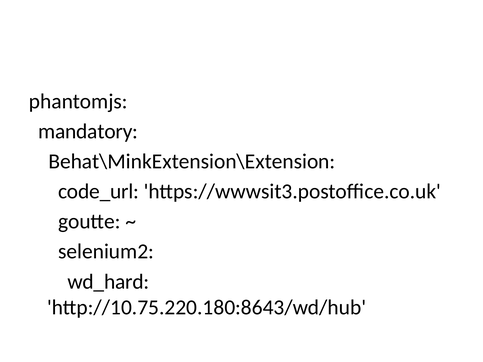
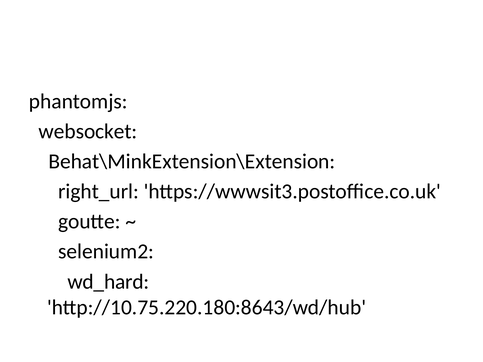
mandatory: mandatory -> websocket (88, 131)
code_url: code_url -> right_url (99, 192)
